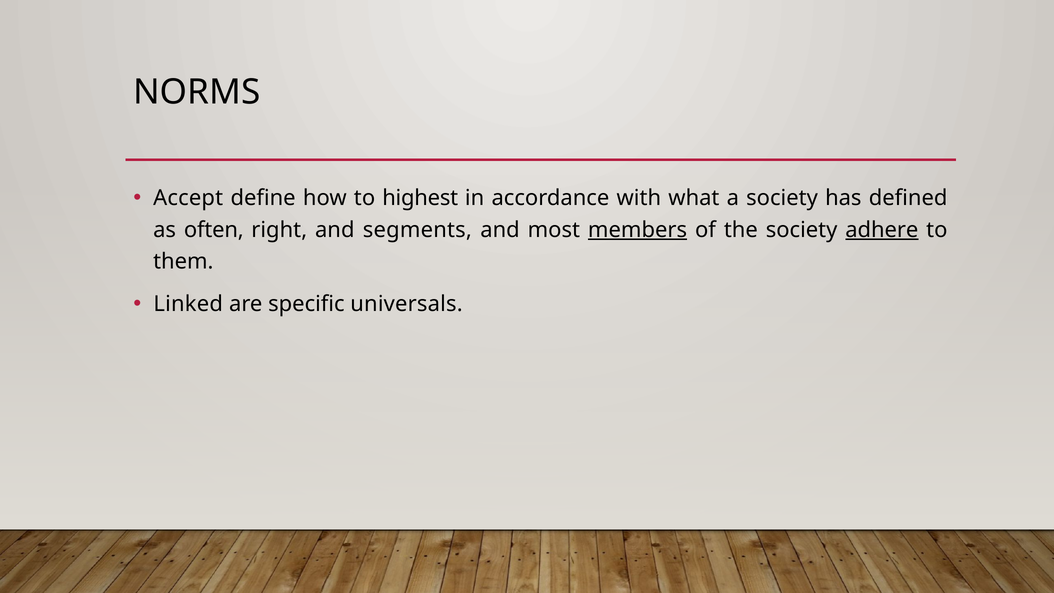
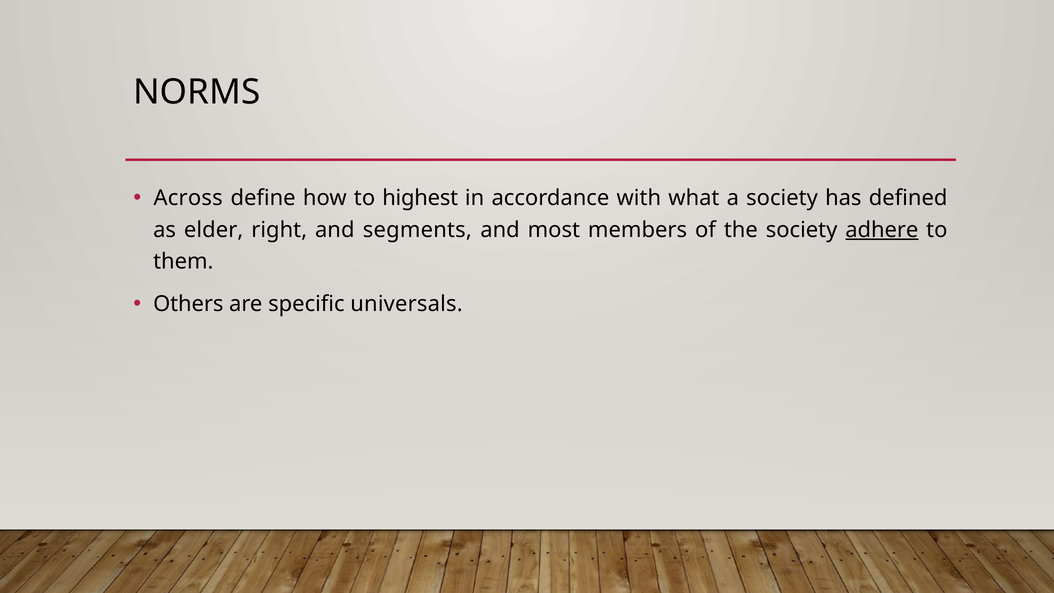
Accept: Accept -> Across (188, 198)
often: often -> elder (214, 230)
members underline: present -> none (638, 230)
Linked: Linked -> Others (188, 304)
